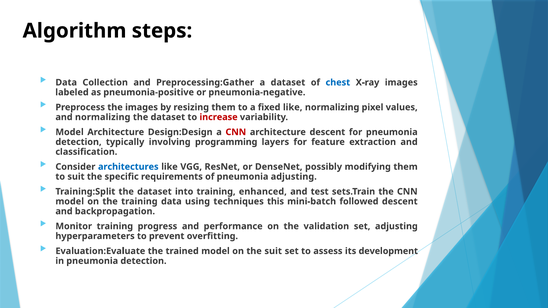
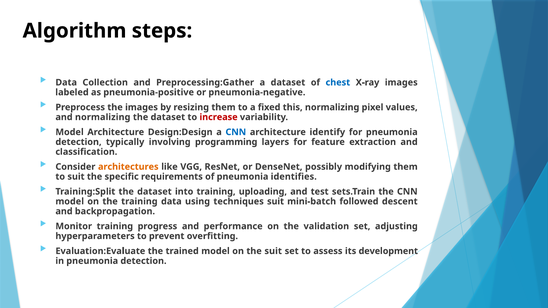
fixed like: like -> this (293, 107)
CNN colour: red -> blue (236, 132)
architecture descent: descent -> identify (327, 132)
architectures colour: blue -> orange (128, 167)
pneumonia adjusting: adjusting -> identifies (294, 177)
enhanced: enhanced -> uploading (263, 192)
techniques this: this -> suit (276, 202)
